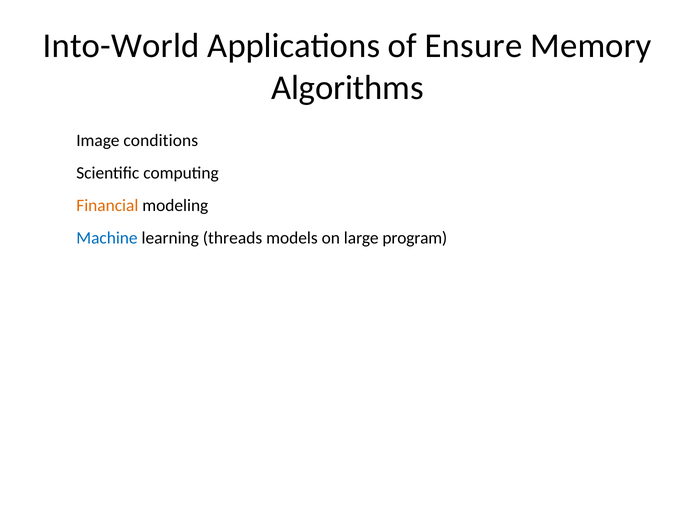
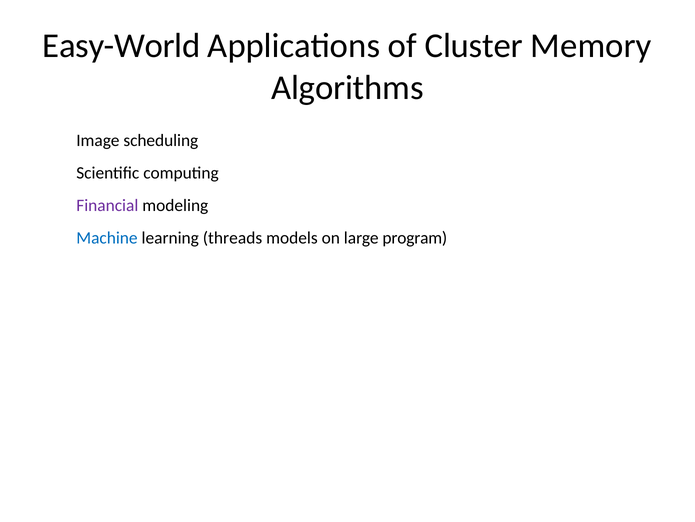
Into-World: Into-World -> Easy-World (121, 46)
Ensure: Ensure -> Cluster (474, 46)
conditions: conditions -> scheduling (161, 140)
Financial colour: orange -> purple (107, 205)
